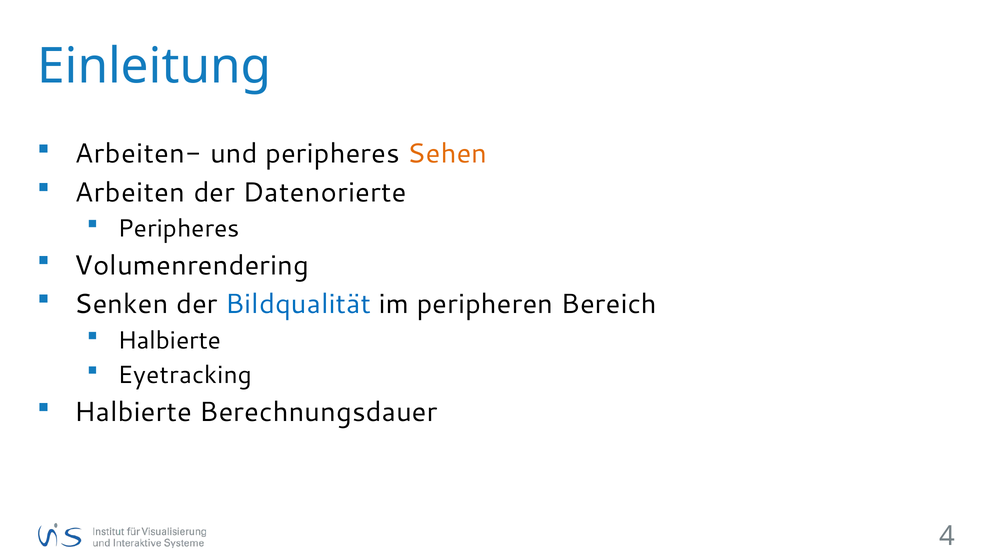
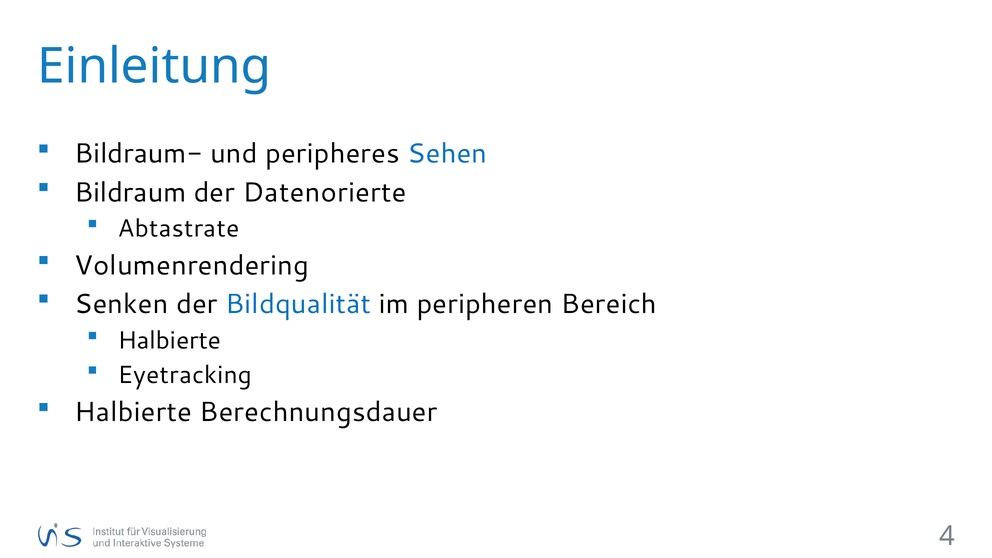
Arbeiten-: Arbeiten- -> Bildraum- (139, 154)
Sehen colour: orange -> blue (447, 154)
Arbeiten: Arbeiten -> Bildraum (130, 192)
Peripheres: Peripheres -> Abtastrate (179, 229)
